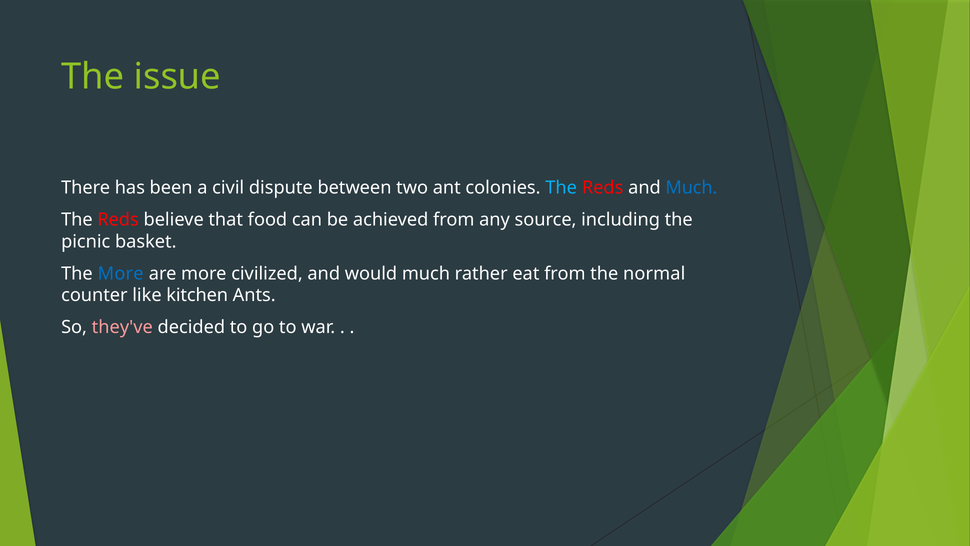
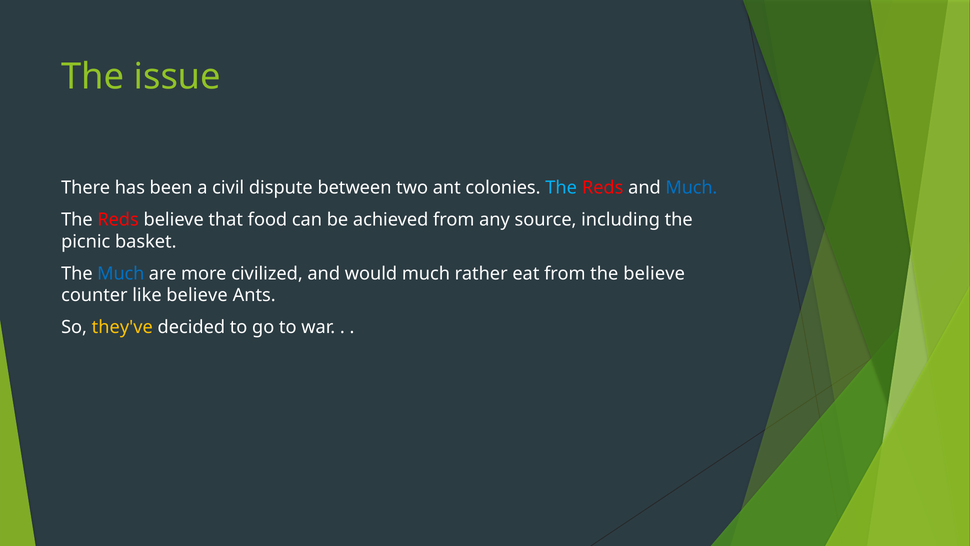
The More: More -> Much (121, 273)
the normal: normal -> believe (654, 273)
like kitchen: kitchen -> believe (197, 295)
they've colour: pink -> yellow (122, 327)
